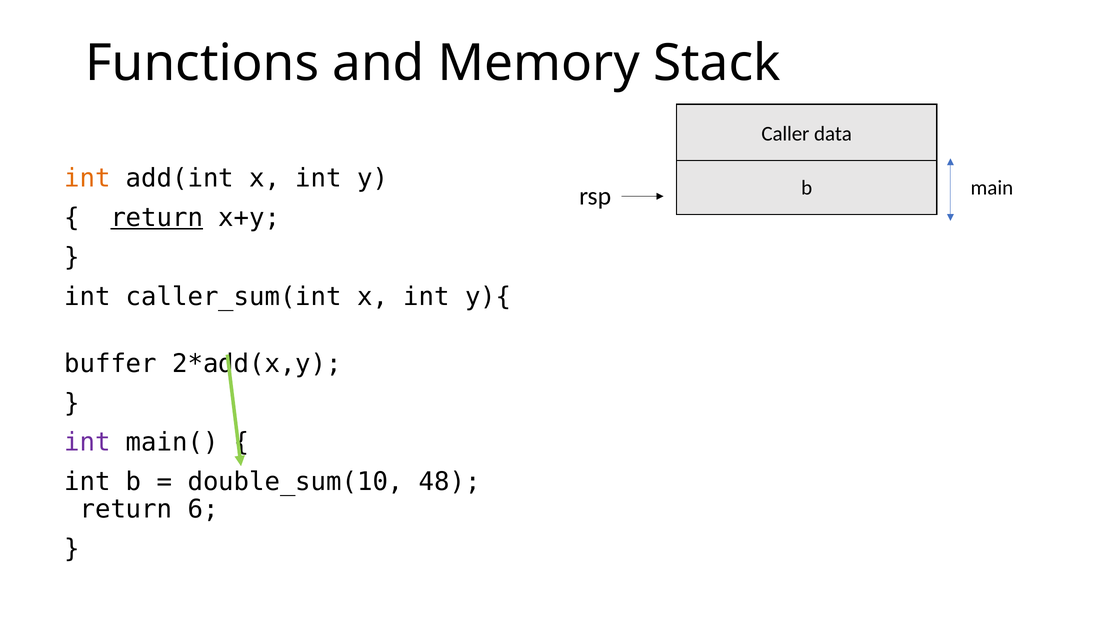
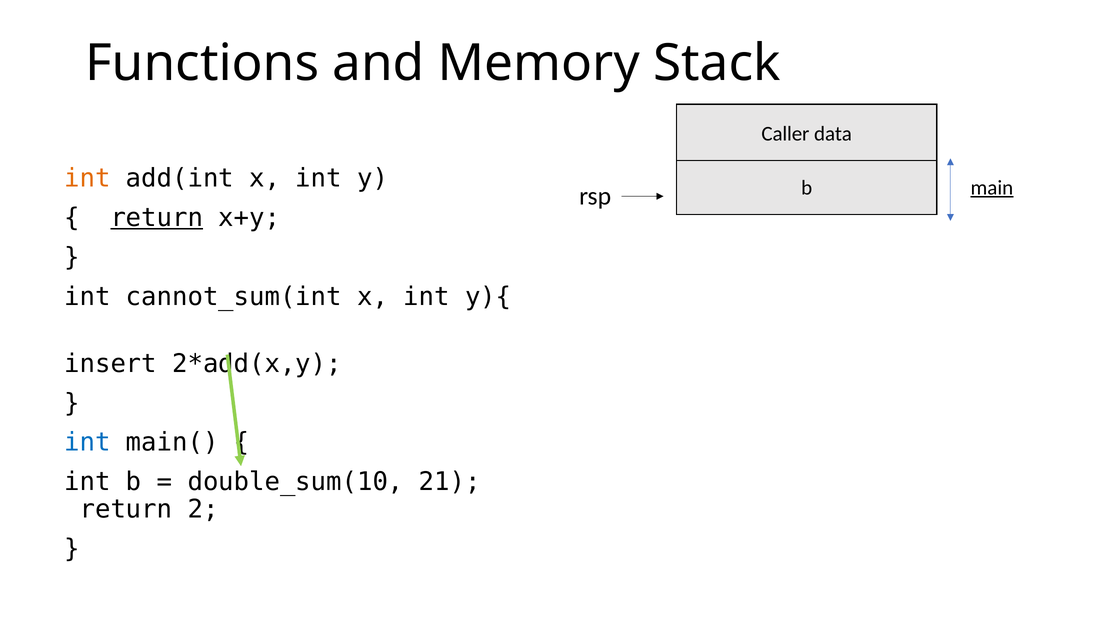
main underline: none -> present (992, 188)
caller_sum(int: caller_sum(int -> cannot_sum(int (234, 297)
buffer: buffer -> insert (111, 364)
int colour: purple -> blue (88, 442)
48: 48 -> 21 (450, 482)
6: 6 -> 2 (203, 510)
